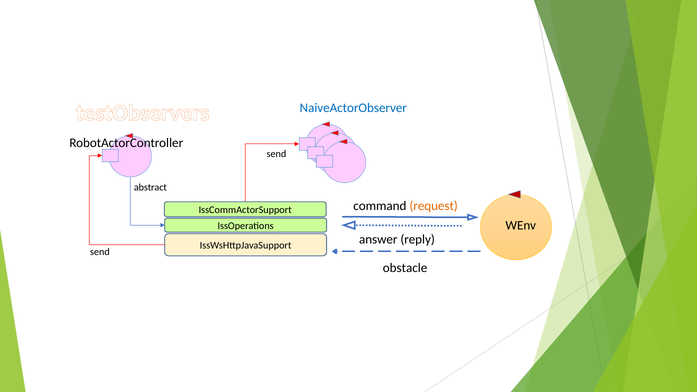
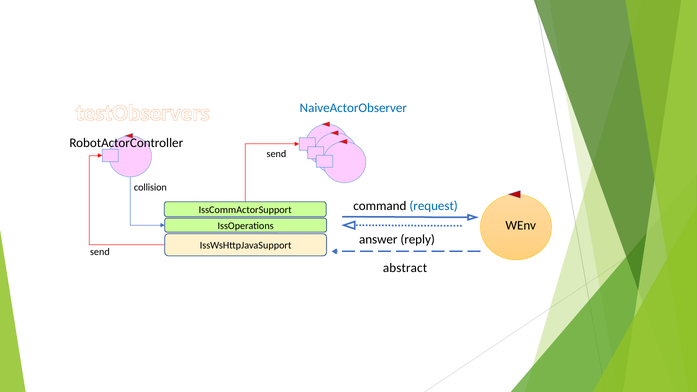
abstract: abstract -> collision (150, 187)
request colour: orange -> blue (434, 206)
obstacle: obstacle -> abstract (405, 268)
